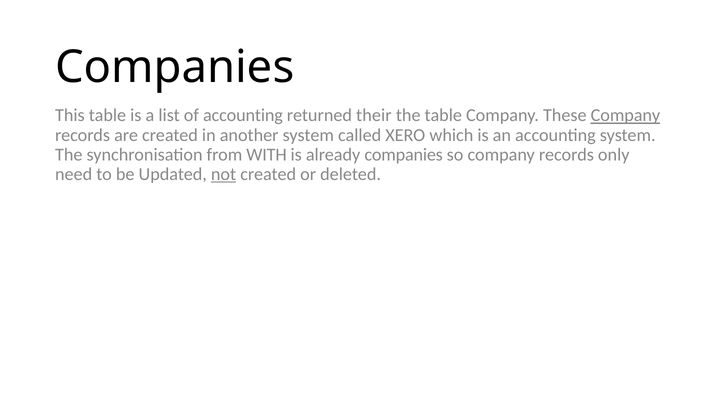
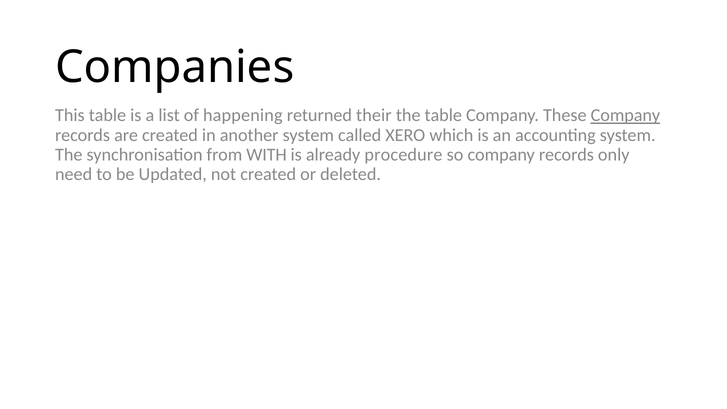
of accounting: accounting -> happening (243, 115)
already companies: companies -> procedure (403, 155)
not underline: present -> none (224, 174)
